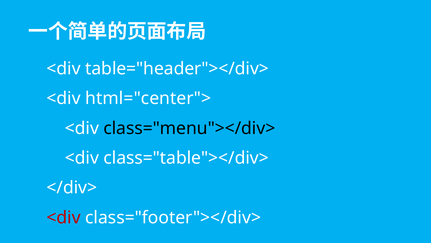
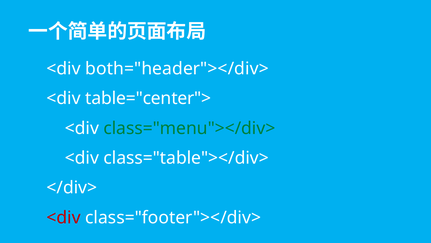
table="header"></div>: table="header"></div> -> both="header"></div> (177, 69)
html="center">: html="center"> -> table="center"> (148, 98)
class="menu"></div> colour: black -> green (189, 128)
